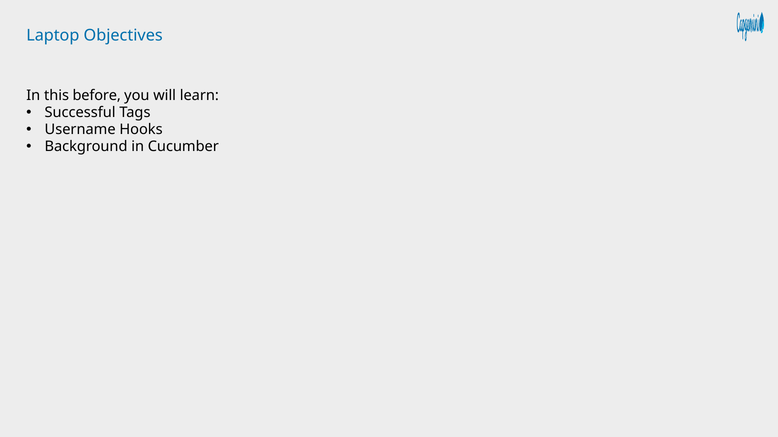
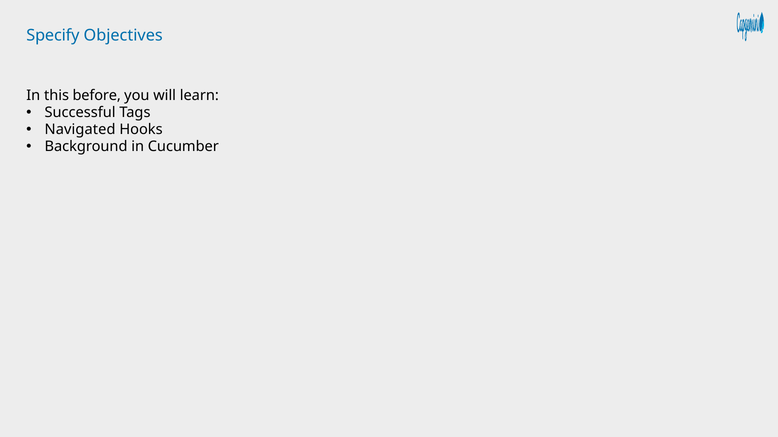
Laptop: Laptop -> Specify (53, 35)
Username: Username -> Navigated (80, 130)
